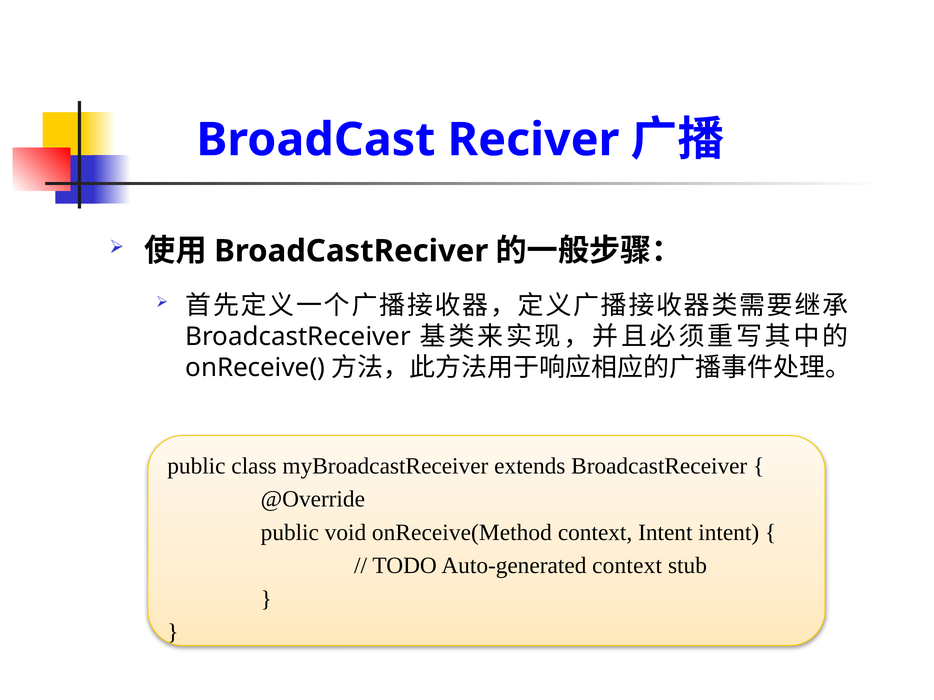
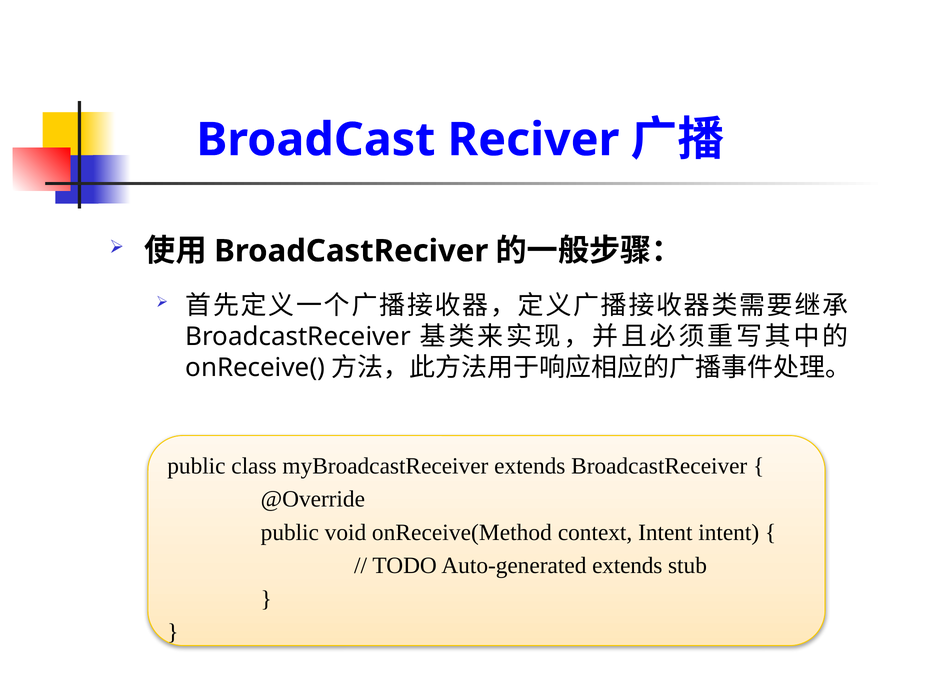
Auto-generated context: context -> extends (627, 566)
